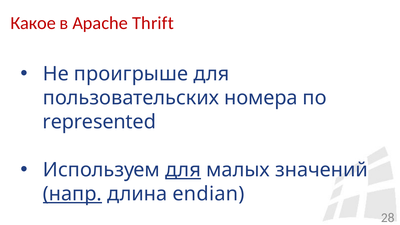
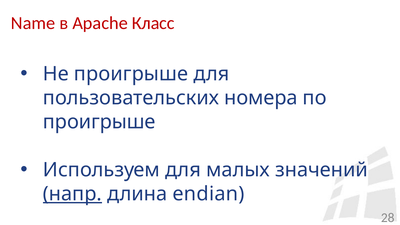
Какое: Какое -> Name (33, 23)
Thrift: Thrift -> Класс (153, 23)
represented: represented -> проигрыше (99, 122)
для underline: present -> none (183, 170)
